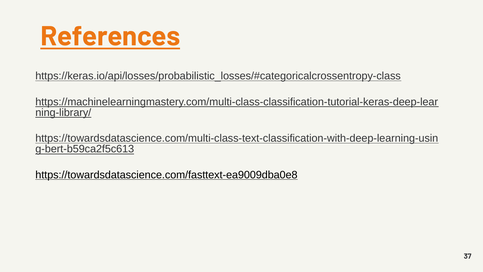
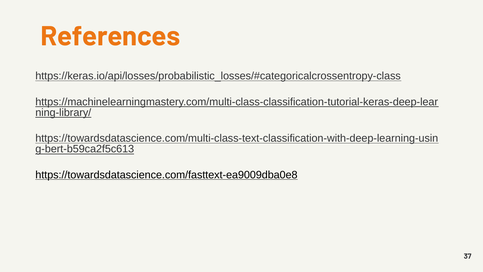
References underline: present -> none (110, 36)
